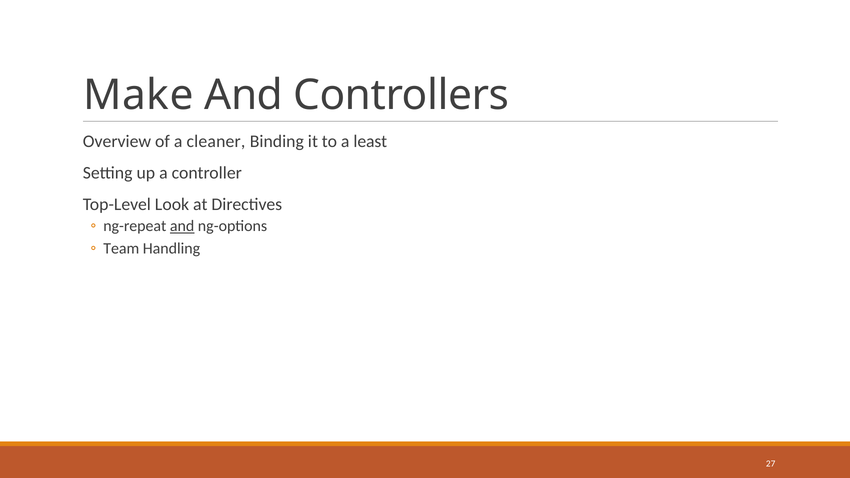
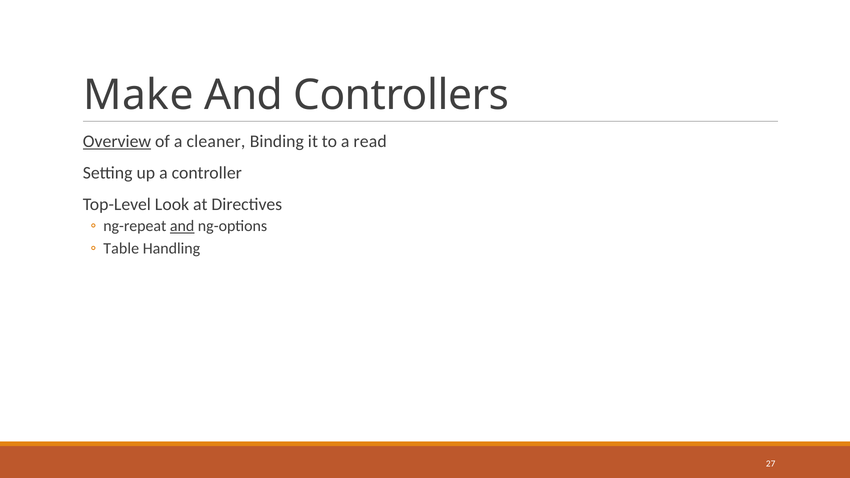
Overview underline: none -> present (117, 141)
least: least -> read (370, 141)
Team: Team -> Table (121, 249)
